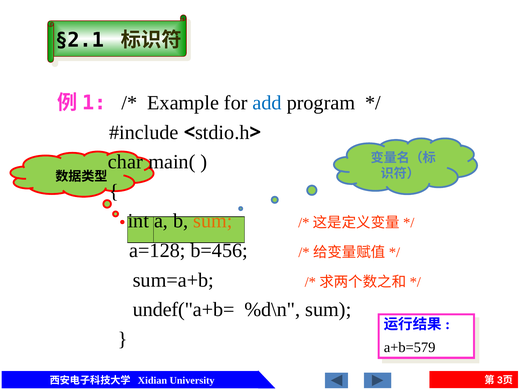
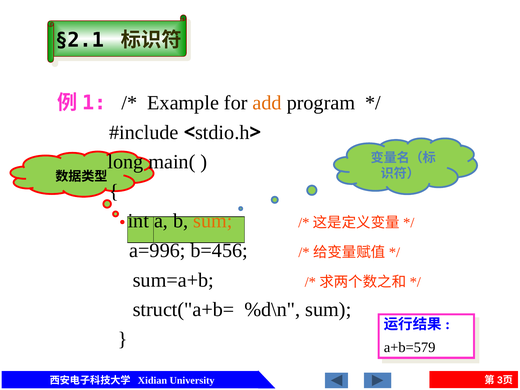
add colour: blue -> orange (267, 103)
char: char -> long (125, 162)
a=128: a=128 -> a=996 (157, 250)
undef("a+b=: undef("a+b= -> struct("a+b= (184, 310)
